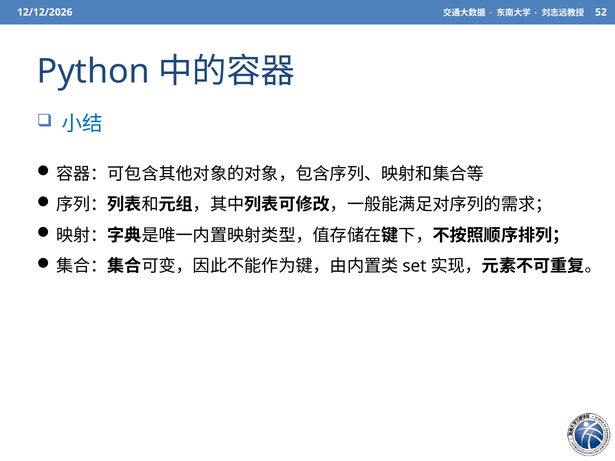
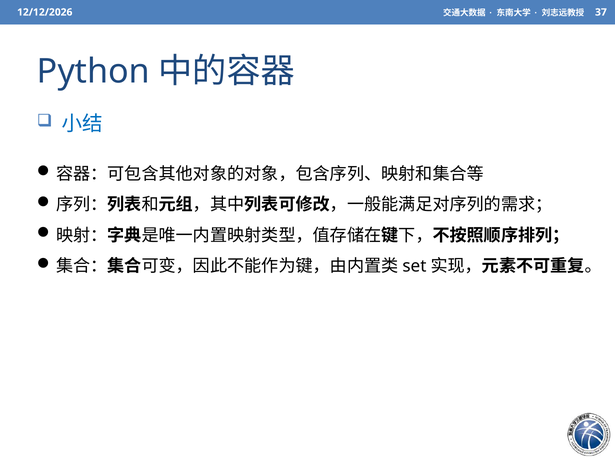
52: 52 -> 37 (601, 12)
